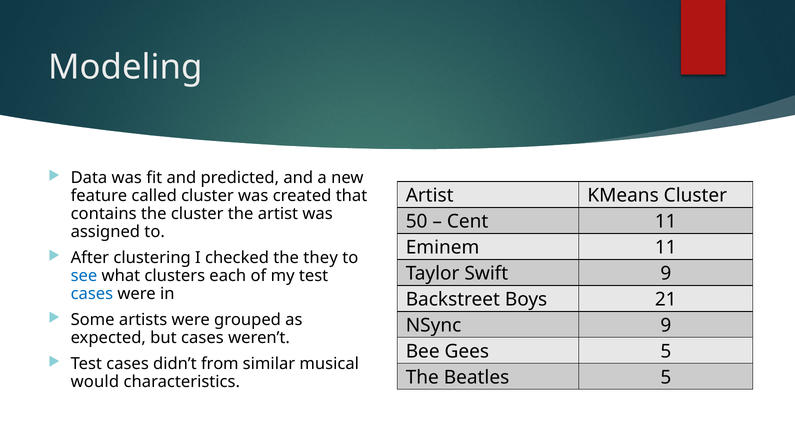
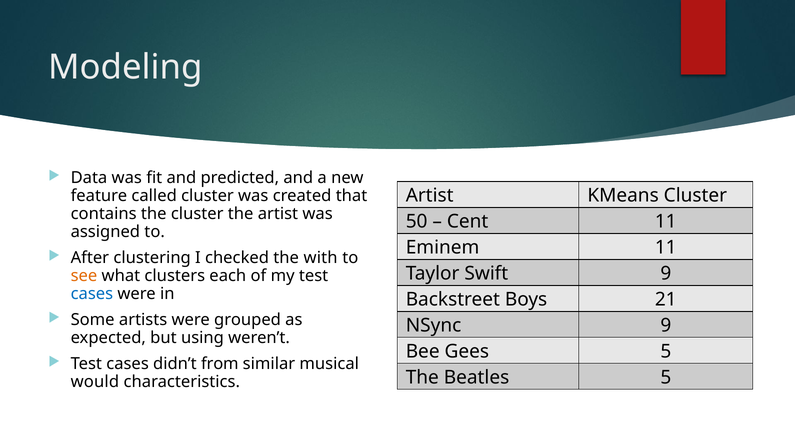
they: they -> with (321, 258)
see colour: blue -> orange (84, 276)
but cases: cases -> using (202, 338)
